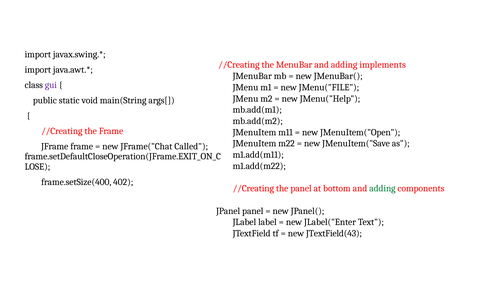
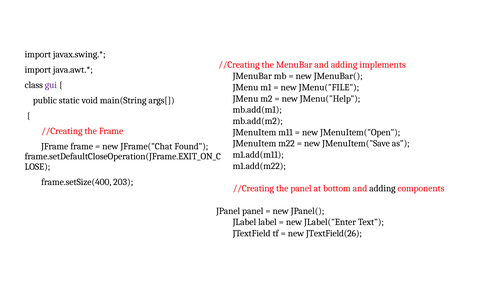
Called: Called -> Found (191, 147)
402: 402 -> 203 (123, 182)
adding colour: green -> black (382, 189)
JTextField(43: JTextField(43 -> JTextField(26 (334, 234)
